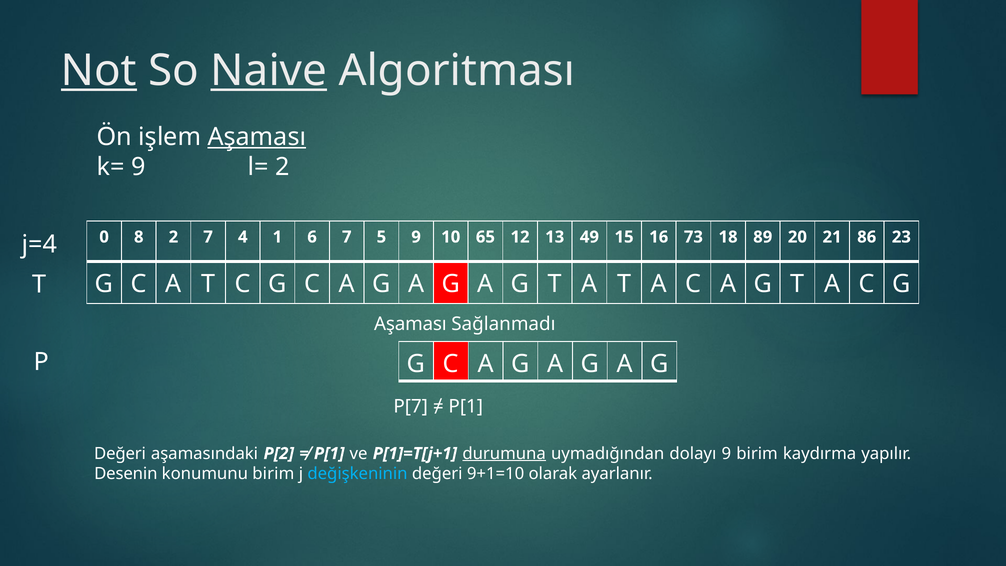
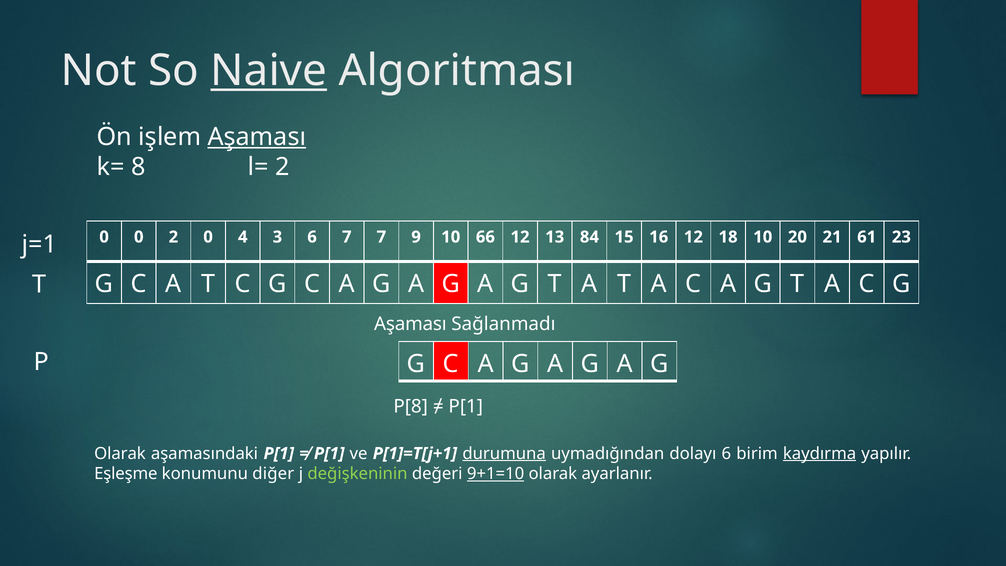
Not underline: present -> none (99, 71)
k= 9: 9 -> 8 (138, 167)
0 8: 8 -> 0 (139, 237)
2 7: 7 -> 0 (208, 237)
1: 1 -> 3 (277, 237)
7 5: 5 -> 7 (381, 237)
65: 65 -> 66 (485, 237)
49: 49 -> 84 (589, 237)
16 73: 73 -> 12 (693, 237)
18 89: 89 -> 10 (763, 237)
86: 86 -> 61 (867, 237)
j=4: j=4 -> j=1 (39, 244)
P[7: P[7 -> P[8 (411, 406)
Değeri: Değeri -> Olarak (120, 453)
aşamasındaki P[2: P[2 -> P[1 (279, 453)
dolayı 9: 9 -> 6 (726, 453)
kaydırma underline: none -> present (820, 453)
Desenin: Desenin -> Eşleşme (126, 474)
konumunu birim: birim -> diğer (273, 474)
değişkeninin colour: light blue -> light green (358, 474)
9+1=10 underline: none -> present (496, 474)
